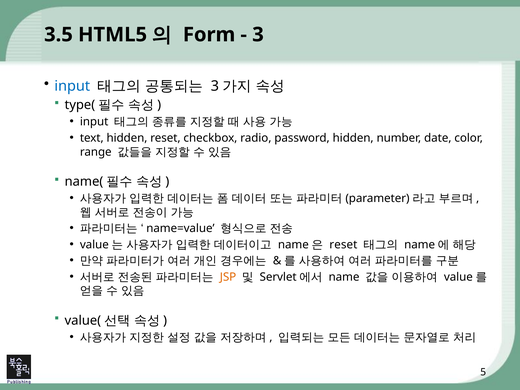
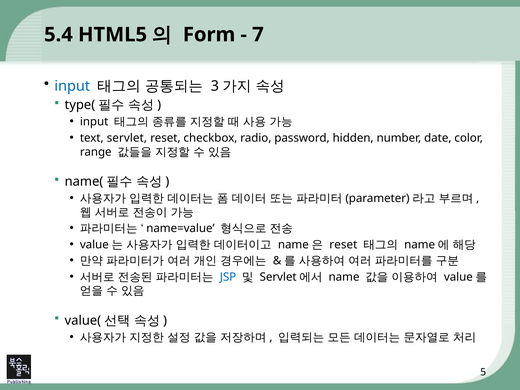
3.5: 3.5 -> 5.4 (58, 35)
3: 3 -> 7 (258, 35)
text hidden: hidden -> servlet (127, 138)
JSP colour: orange -> blue (228, 277)
